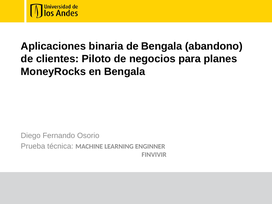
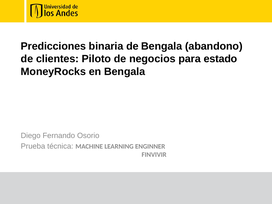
Aplicaciones: Aplicaciones -> Predicciones (53, 46)
planes: planes -> estado (220, 59)
